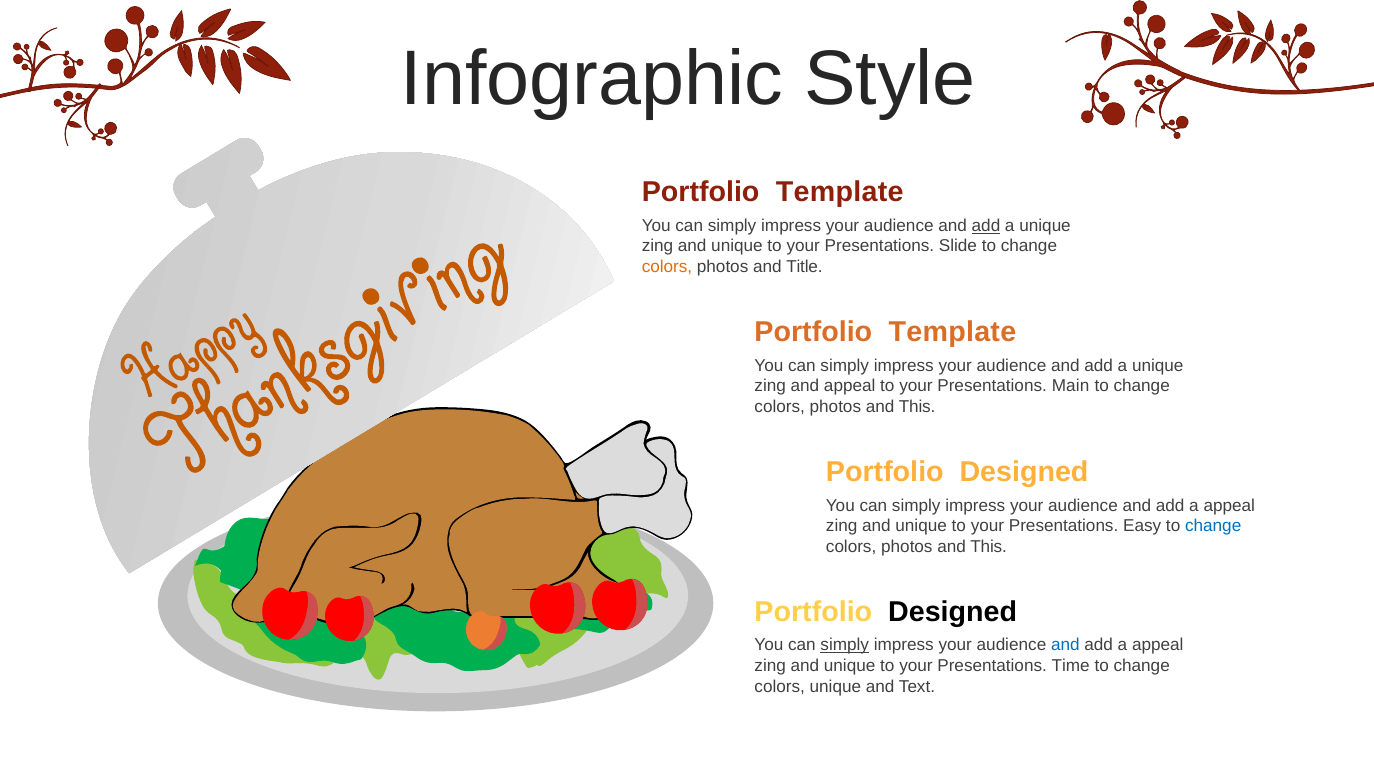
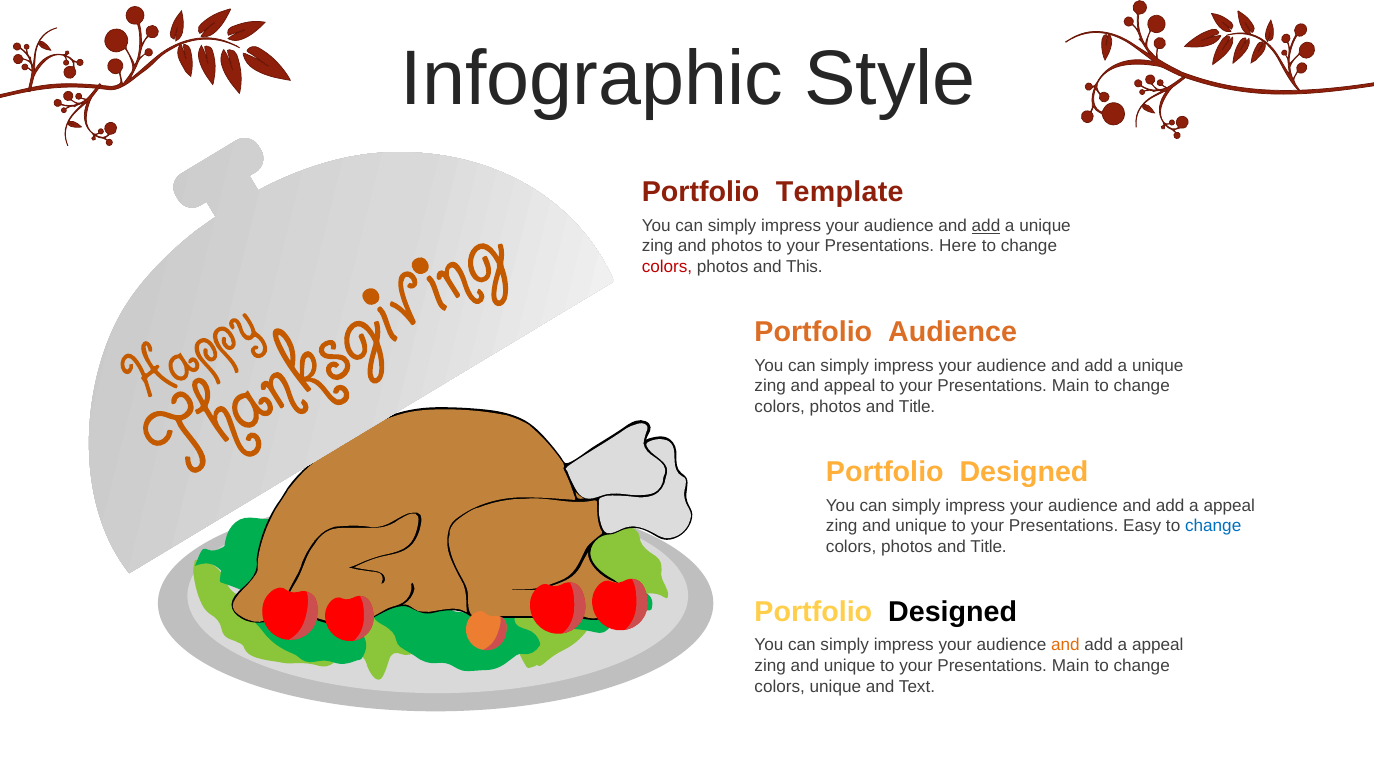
unique: unique -> photos (737, 246)
Slide: Slide -> Here (958, 246)
colors colour: orange -> red (667, 267)
Title: Title -> This (804, 267)
Template: Template -> Audience (953, 332)
This: This -> Title (917, 407)
This: This -> Title (989, 547)
simply underline: present -> none (845, 645)
and colour: blue -> orange (1065, 645)
Time: Time -> Main (1071, 666)
